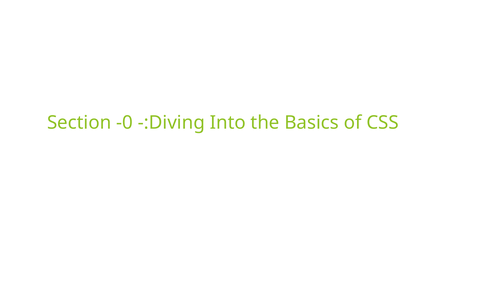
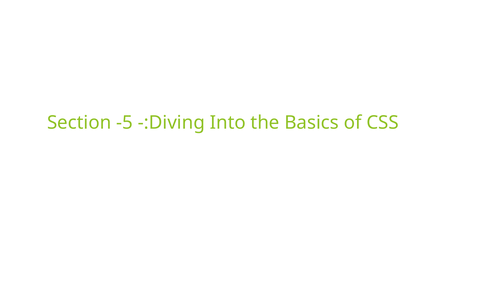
-0: -0 -> -5 (125, 123)
